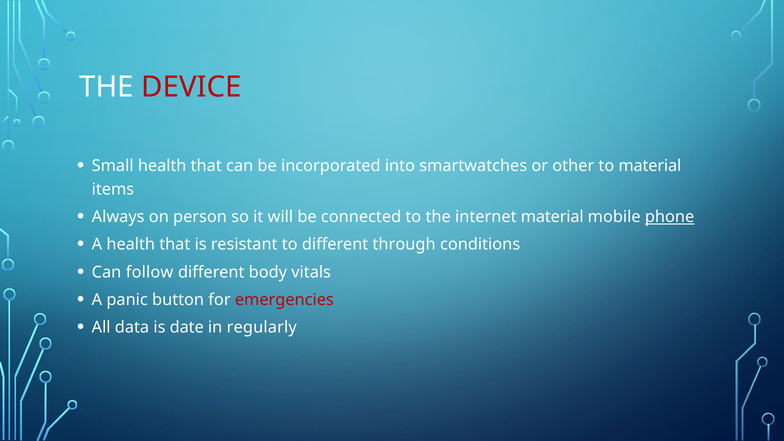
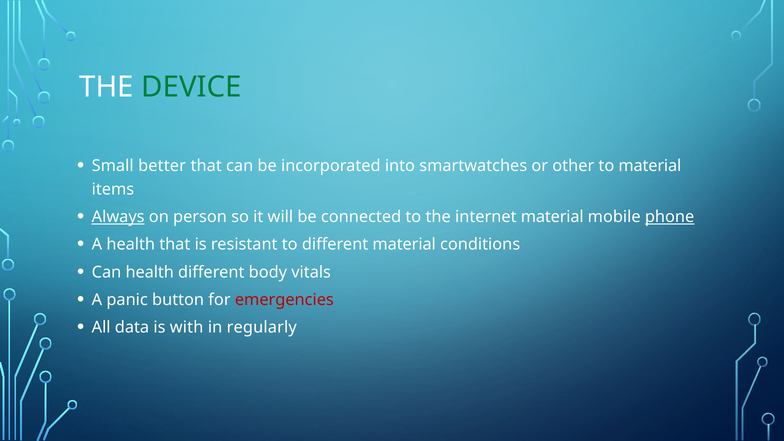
DEVICE colour: red -> green (191, 87)
Small health: health -> better (162, 166)
Always underline: none -> present (118, 217)
different through: through -> material (404, 245)
Can follow: follow -> health (150, 272)
date: date -> with (187, 327)
